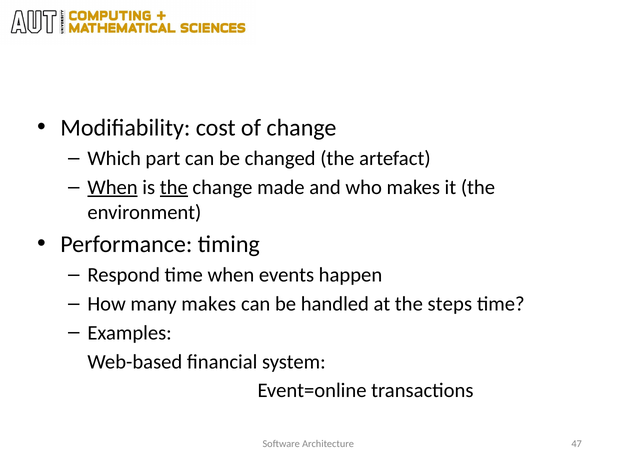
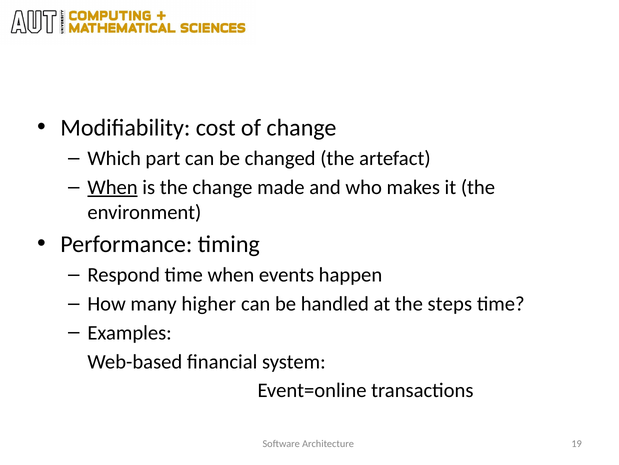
the underline: present -> none (174, 187)
many makes: makes -> higher (209, 303)
47: 47 -> 19 (577, 443)
